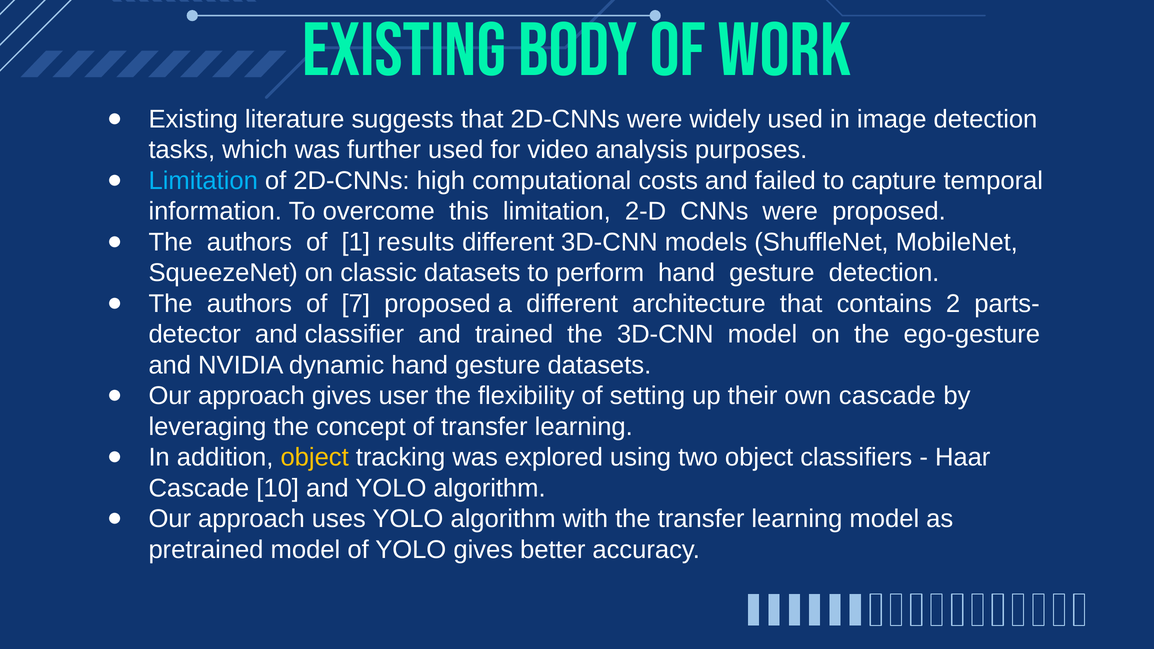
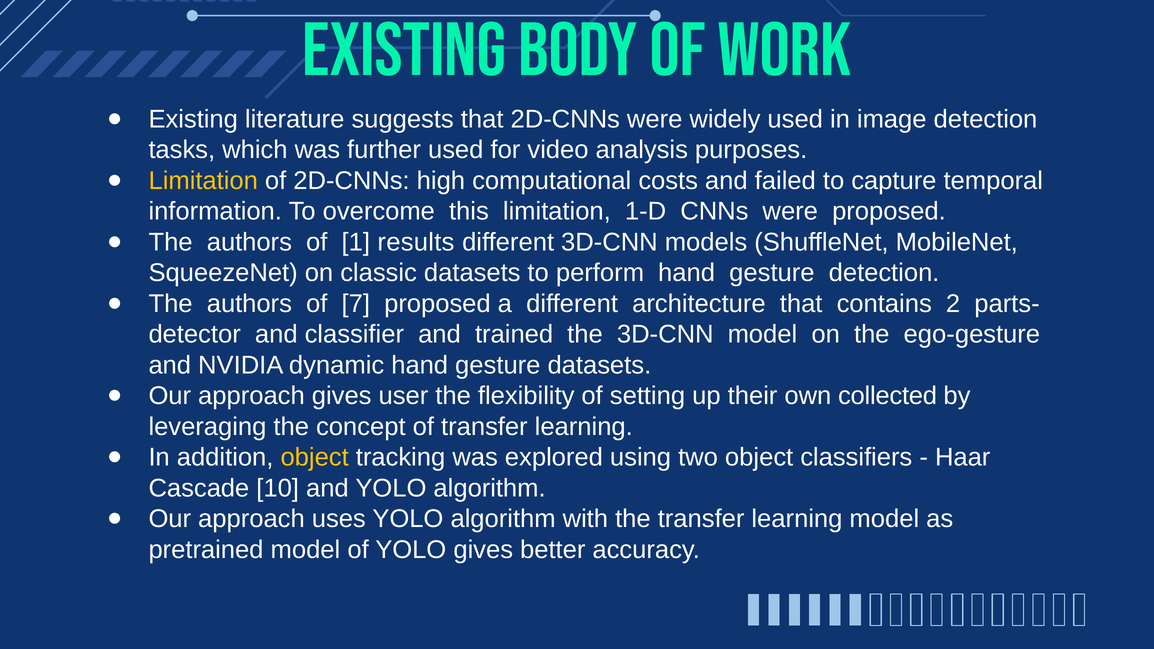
Limitation colour: light blue -> yellow (203, 181)
2-D: 2-D -> 1-D (646, 211)
own cascade: cascade -> collected (888, 396)
